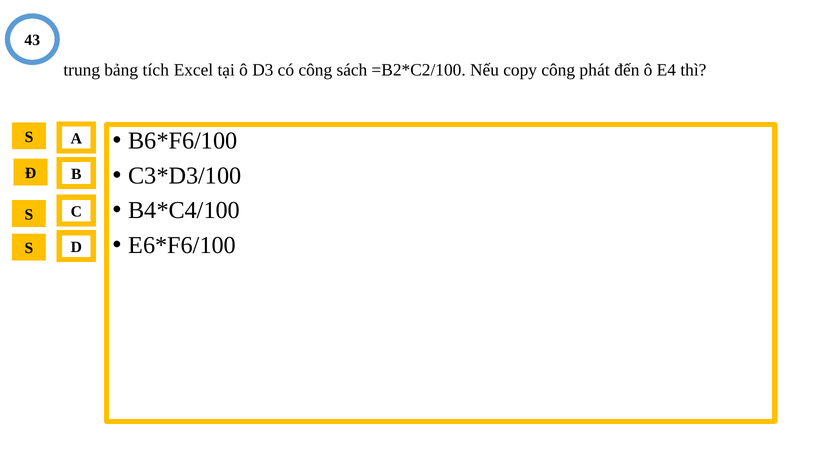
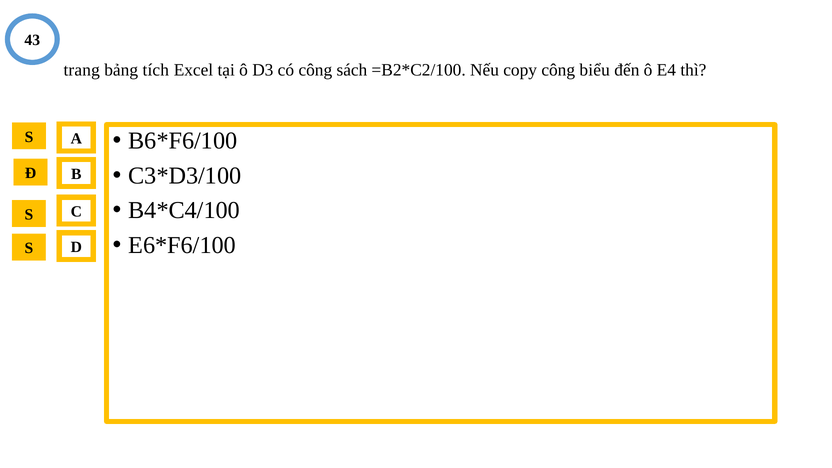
trung: trung -> trang (82, 70)
phát: phát -> biểu (595, 70)
